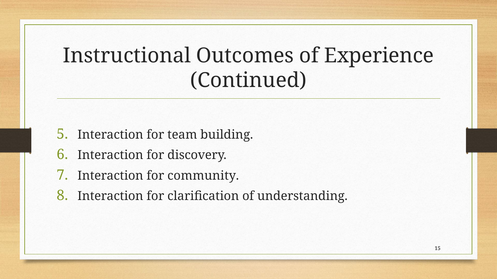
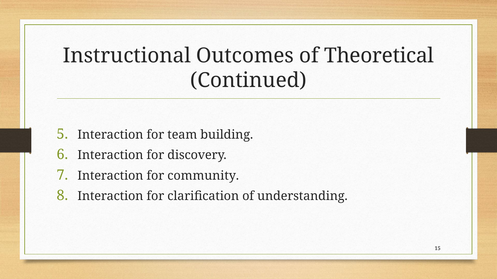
Experience: Experience -> Theoretical (379, 56)
